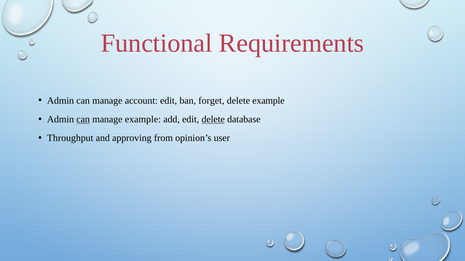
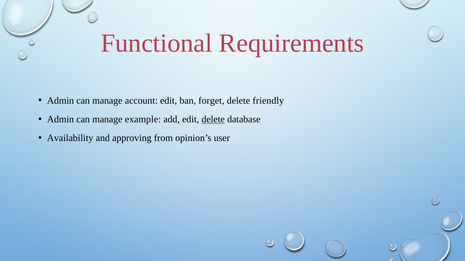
delete example: example -> friendly (268, 101)
can underline: present -> none (83, 120)
Throughput: Throughput -> Availability (70, 138)
